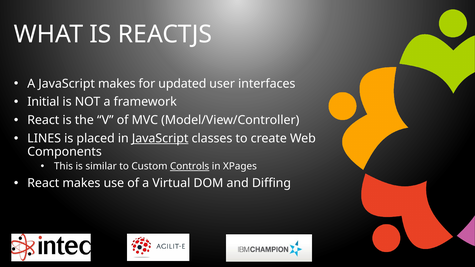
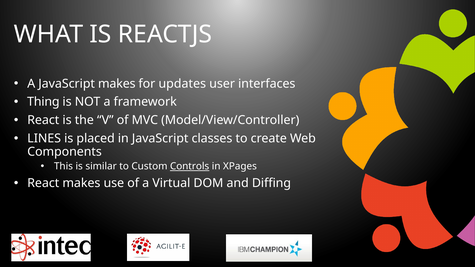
updated: updated -> updates (182, 84)
Initial: Initial -> Thing (43, 102)
JavaScript underline: present -> none (160, 139)
